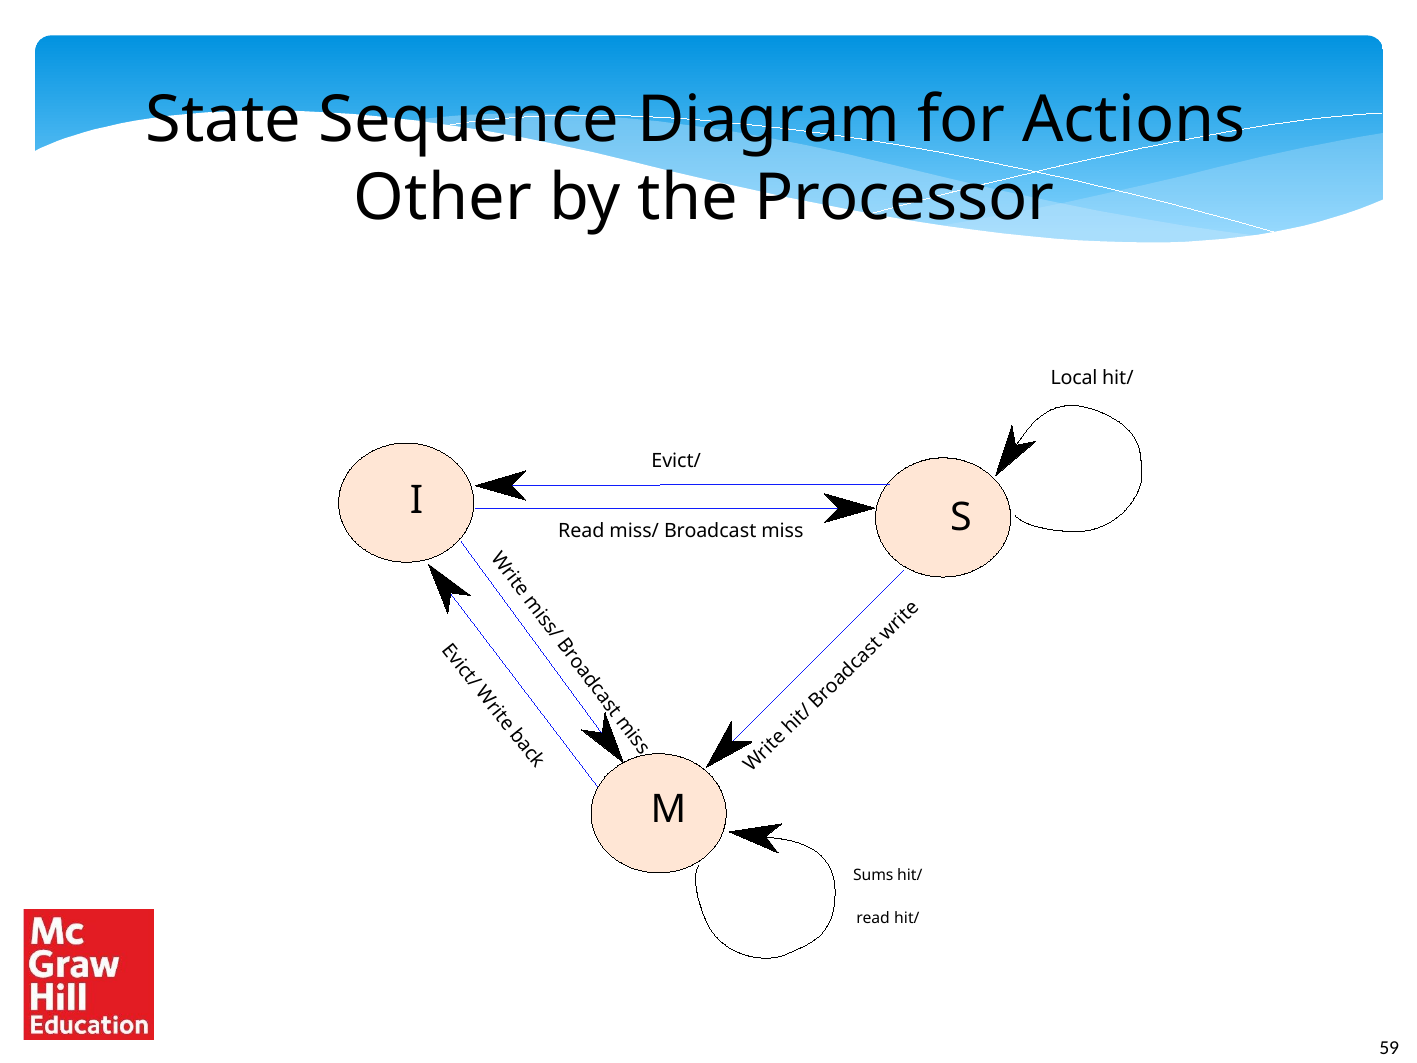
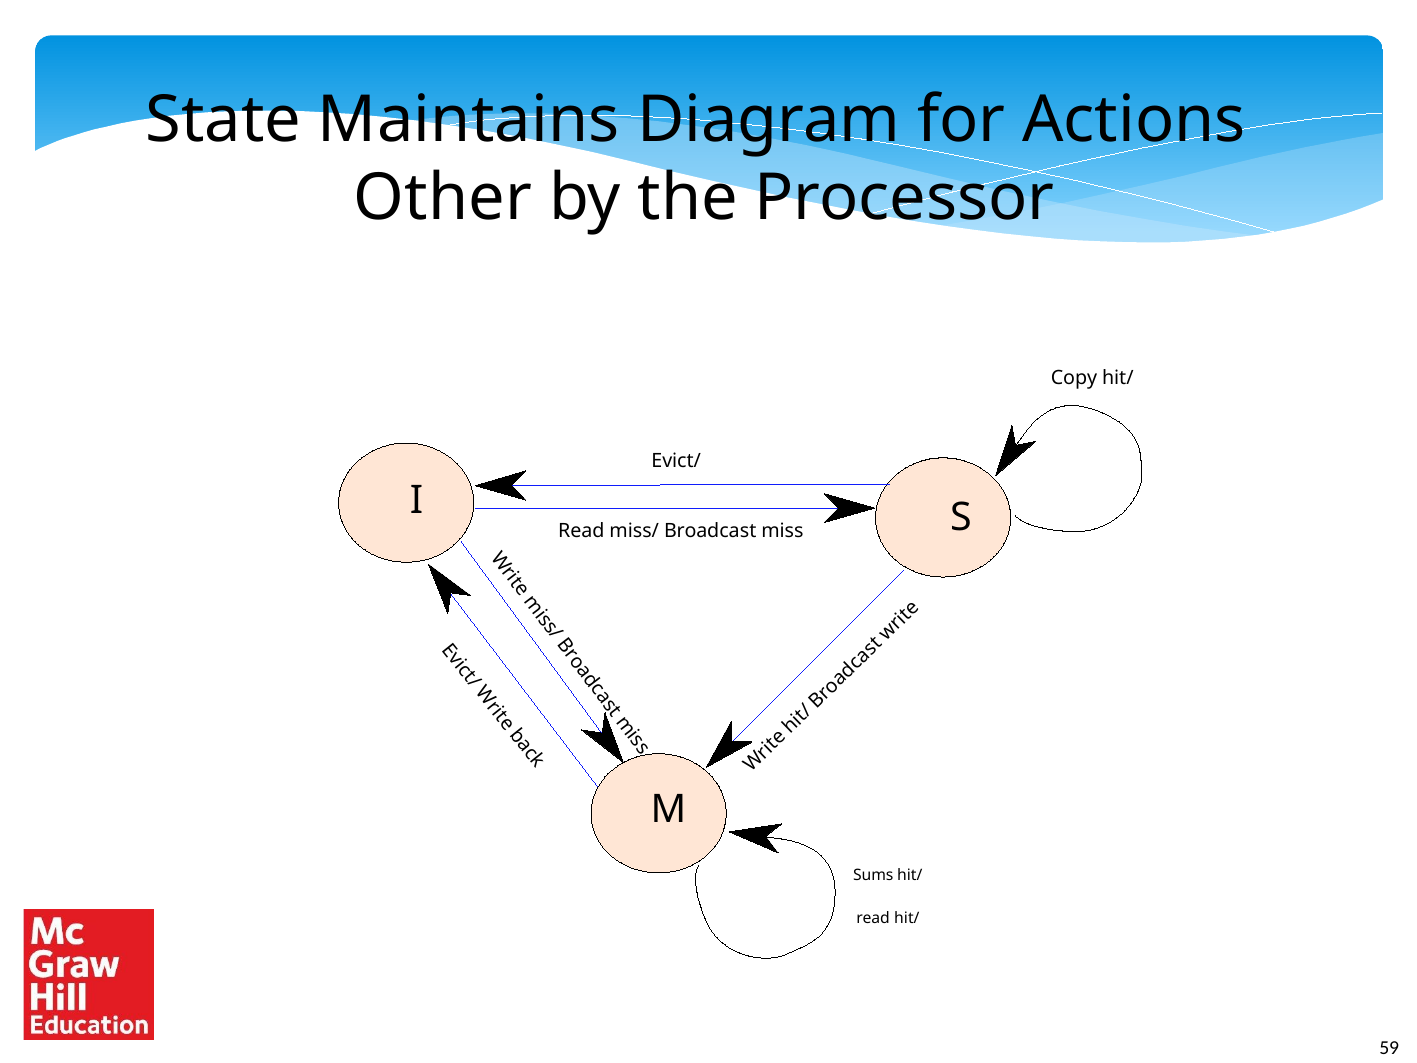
Sequence: Sequence -> Maintains (469, 120)
Local: Local -> Copy (1074, 377)
